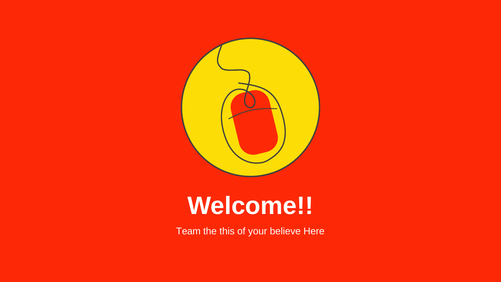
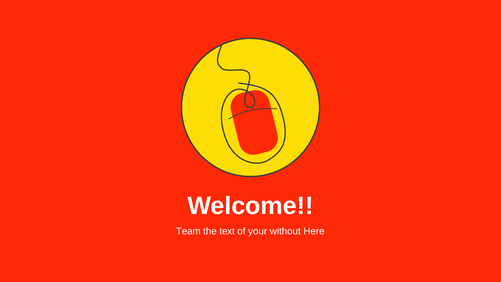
this: this -> text (227, 231)
believe: believe -> without (285, 231)
